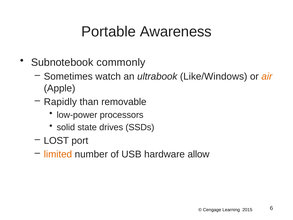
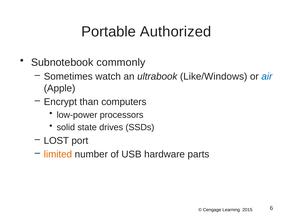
Awareness: Awareness -> Authorized (176, 32)
air colour: orange -> blue (267, 76)
Rapidly: Rapidly -> Encrypt (60, 102)
removable: removable -> computers (124, 102)
allow: allow -> parts (198, 154)
